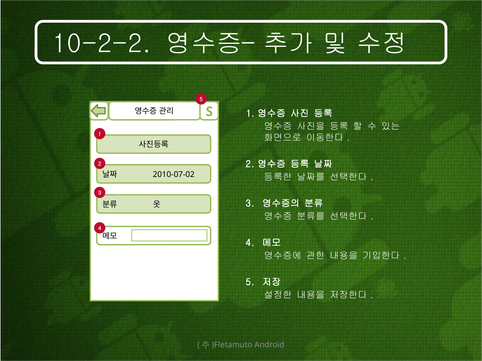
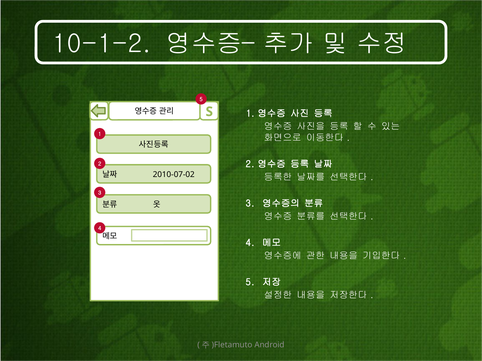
10-2-2: 10-2-2 -> 10-1-2 (102, 44)
